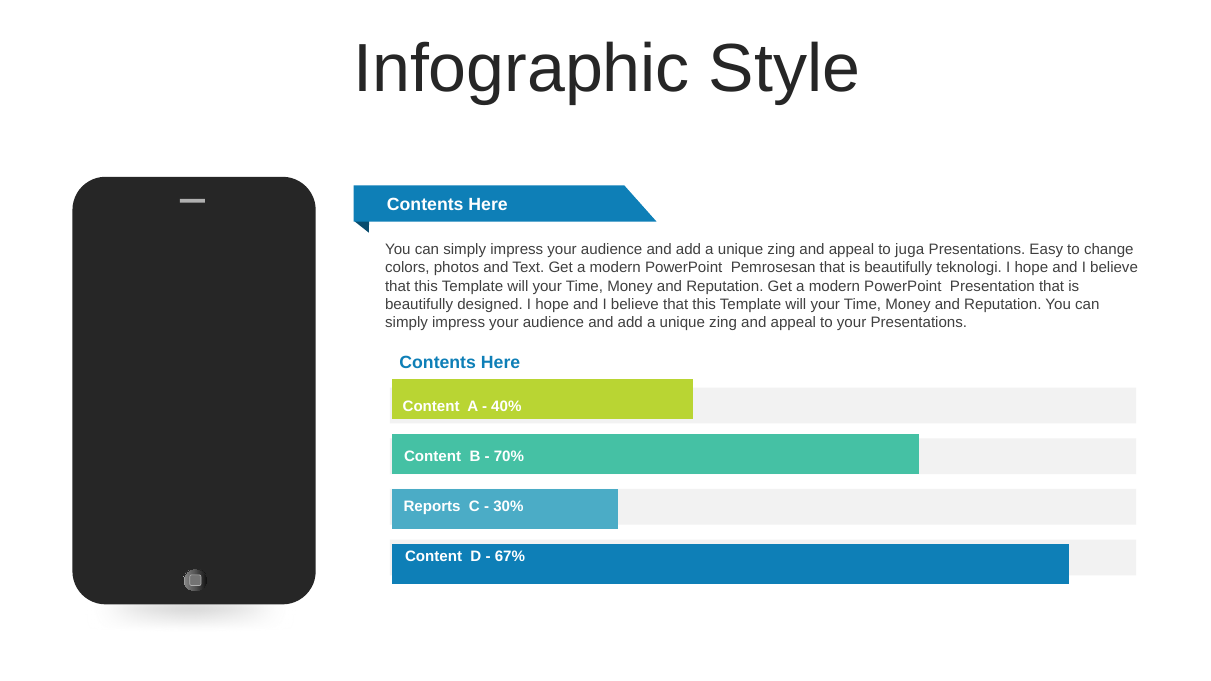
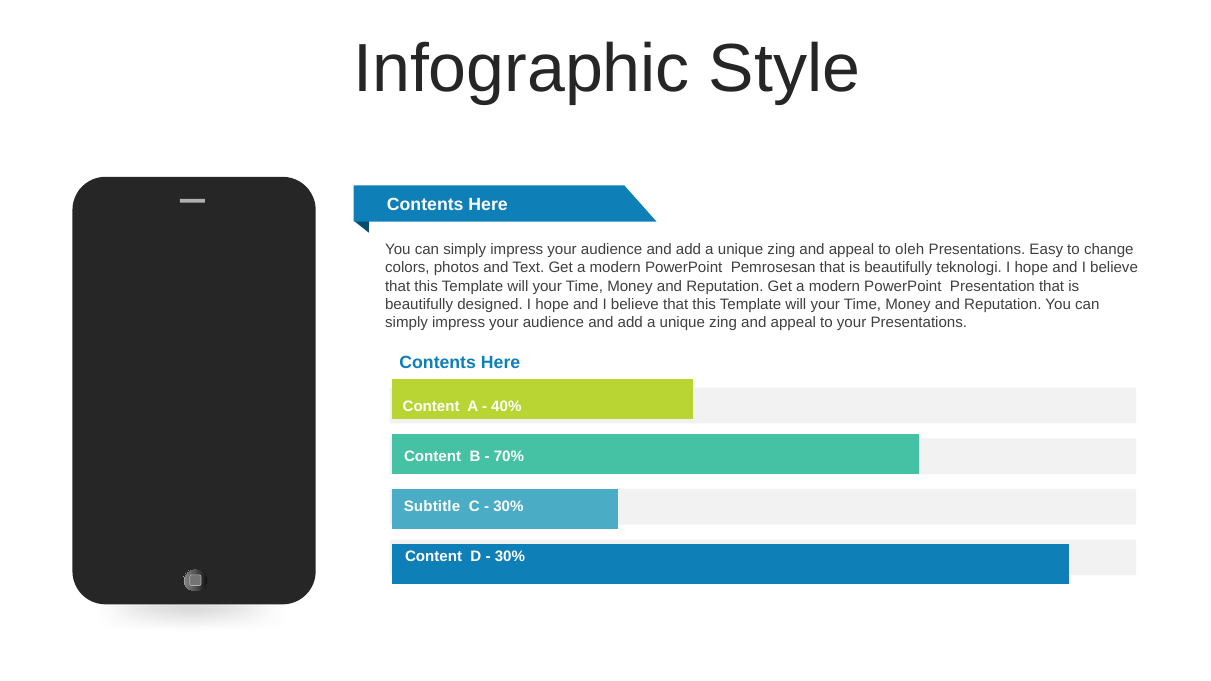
juga: juga -> oleh (910, 250)
Reports: Reports -> Subtitle (432, 507)
67%: 67% -> 30% (510, 557)
